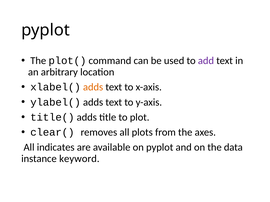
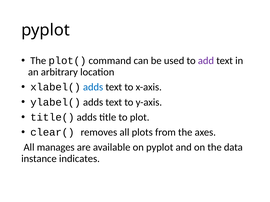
adds colour: orange -> blue (93, 87)
indicates: indicates -> manages (56, 148)
keyword: keyword -> indicates (79, 159)
